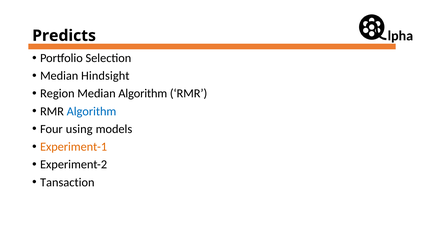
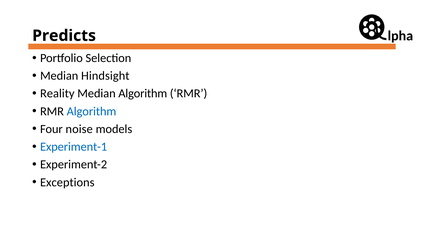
Region: Region -> Reality (57, 93)
using: using -> noise (79, 129)
Experiment-1 colour: orange -> blue (74, 146)
Tansaction: Tansaction -> Exceptions (67, 182)
